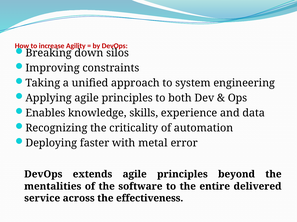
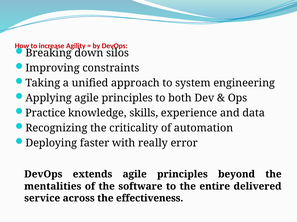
Enables: Enables -> Practice (45, 113)
metal: metal -> really (153, 143)
